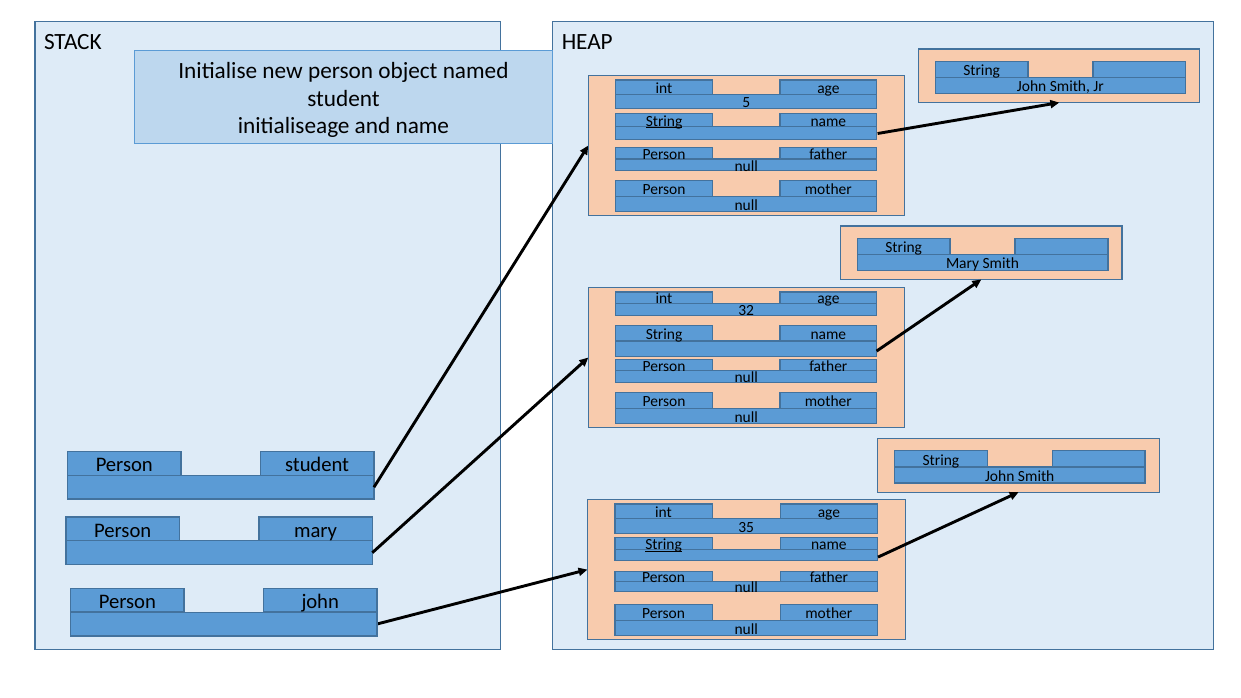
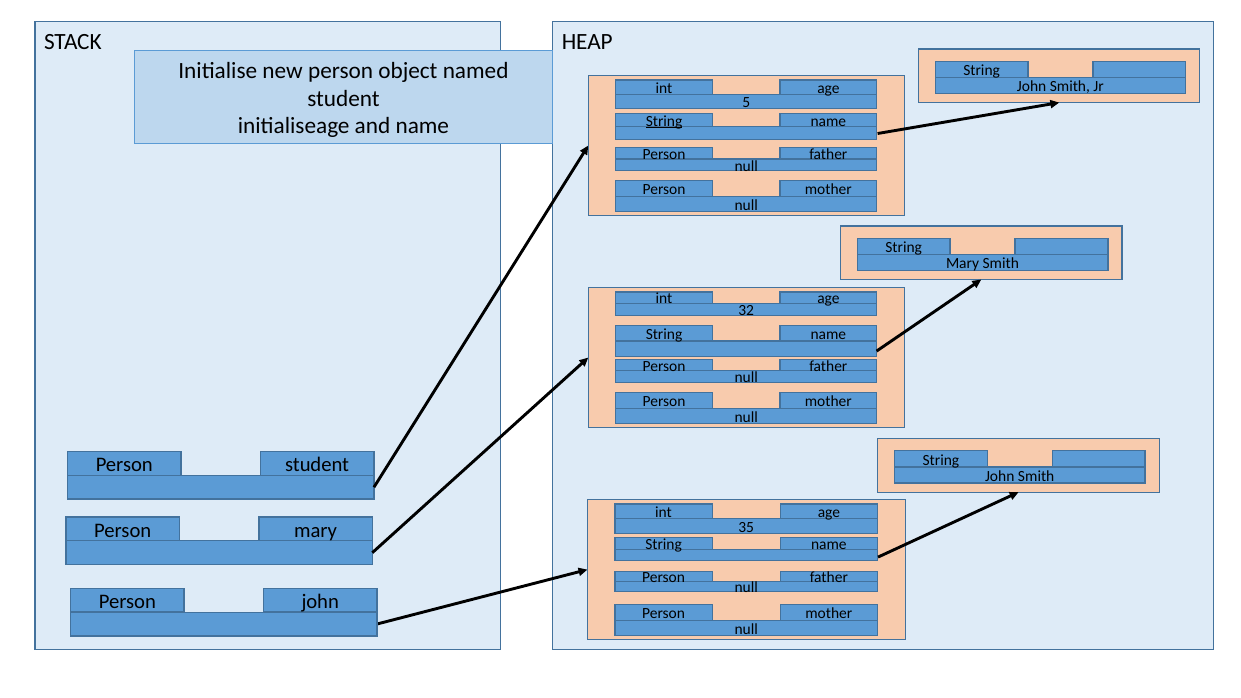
String underline: present -> none (664, 544)
